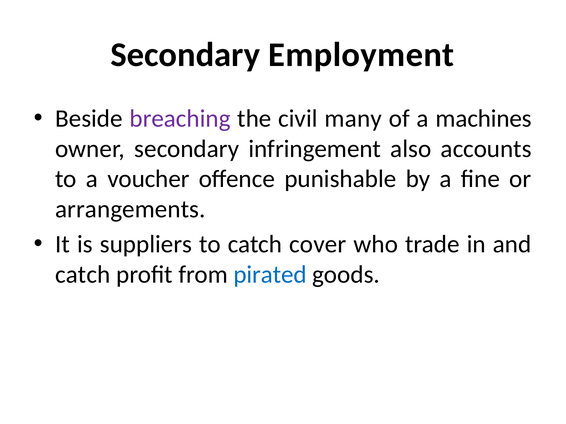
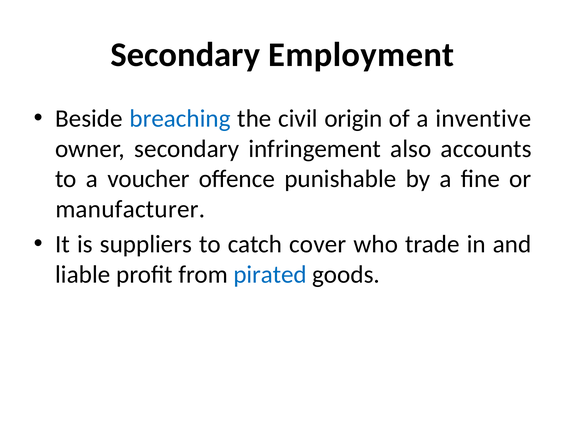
breaching colour: purple -> blue (180, 119)
many: many -> origin (353, 119)
machines: machines -> inventive (483, 119)
arrangements: arrangements -> manufacturer (130, 209)
catch: catch -> liable (83, 275)
